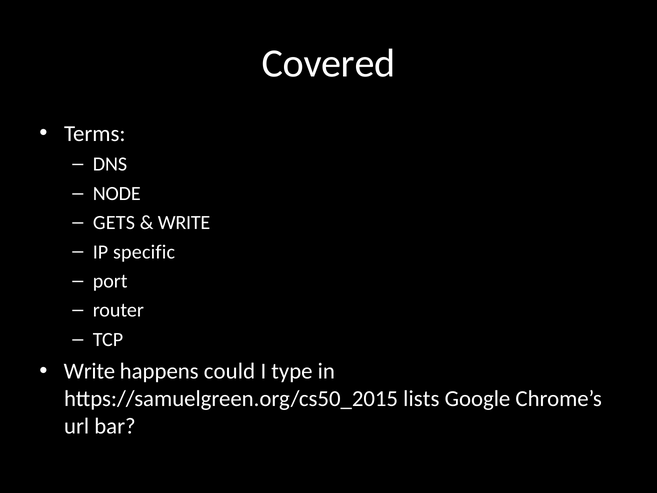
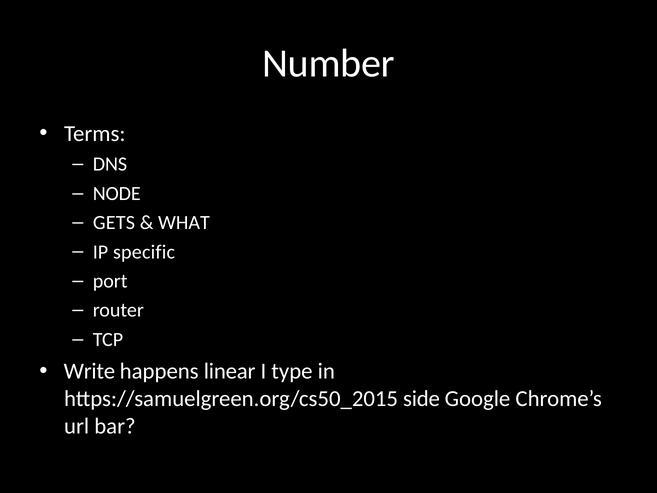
Covered: Covered -> Number (329, 64)
WRITE: WRITE -> WHAT (184, 223)
could: could -> linear (230, 371)
lists: lists -> side (421, 399)
